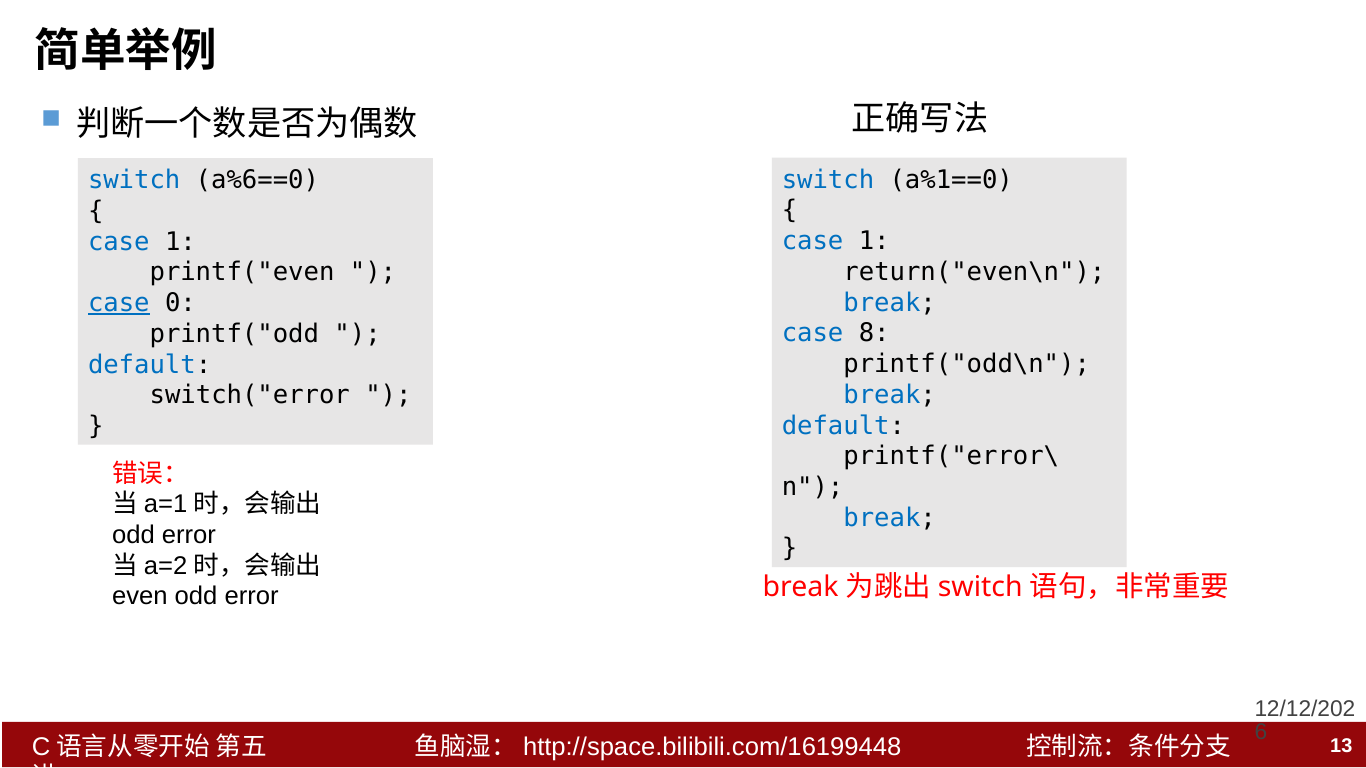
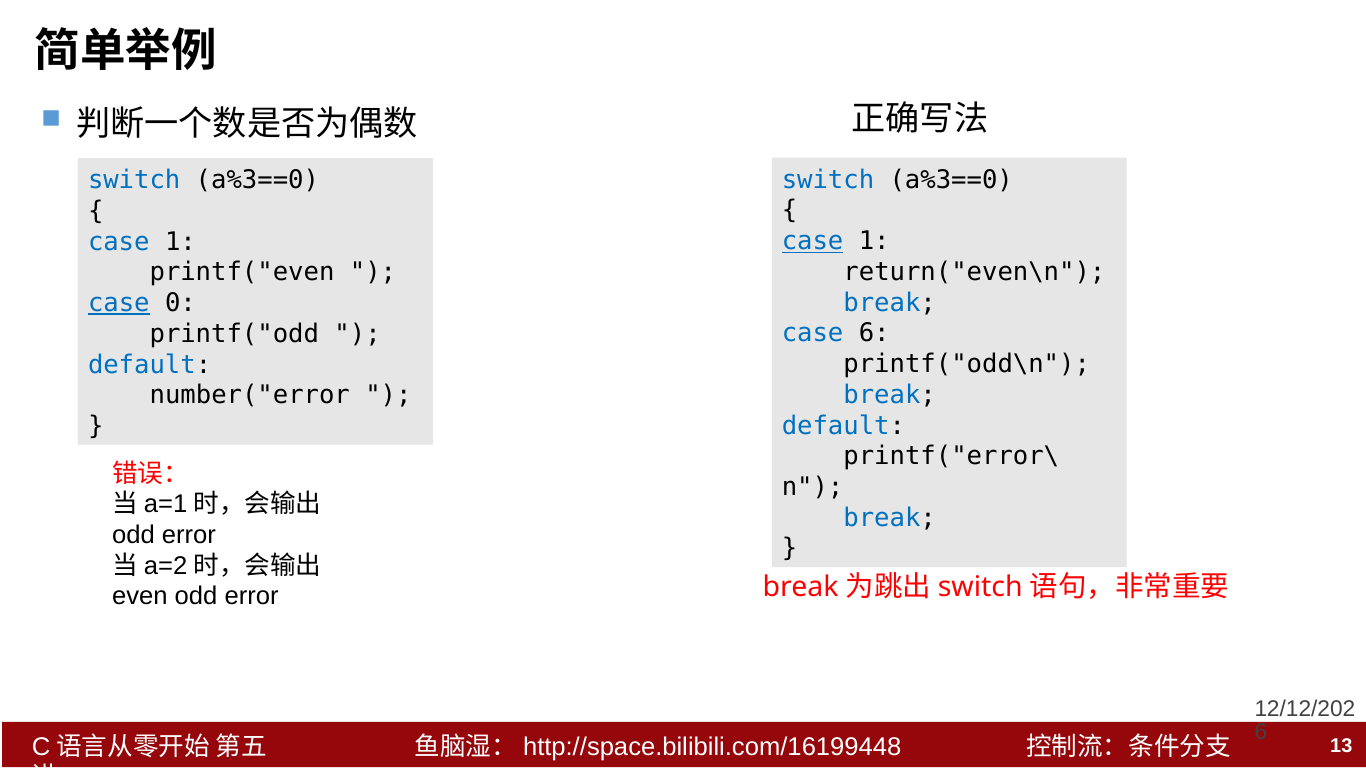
a%1==0: a%1==0 -> a%3==0 (951, 180)
a%6==0: a%6==0 -> a%3==0 (257, 180)
case underline: none -> present (813, 241)
case 8: 8 -> 6 (874, 334)
switch("error: switch("error -> number("error (250, 396)
